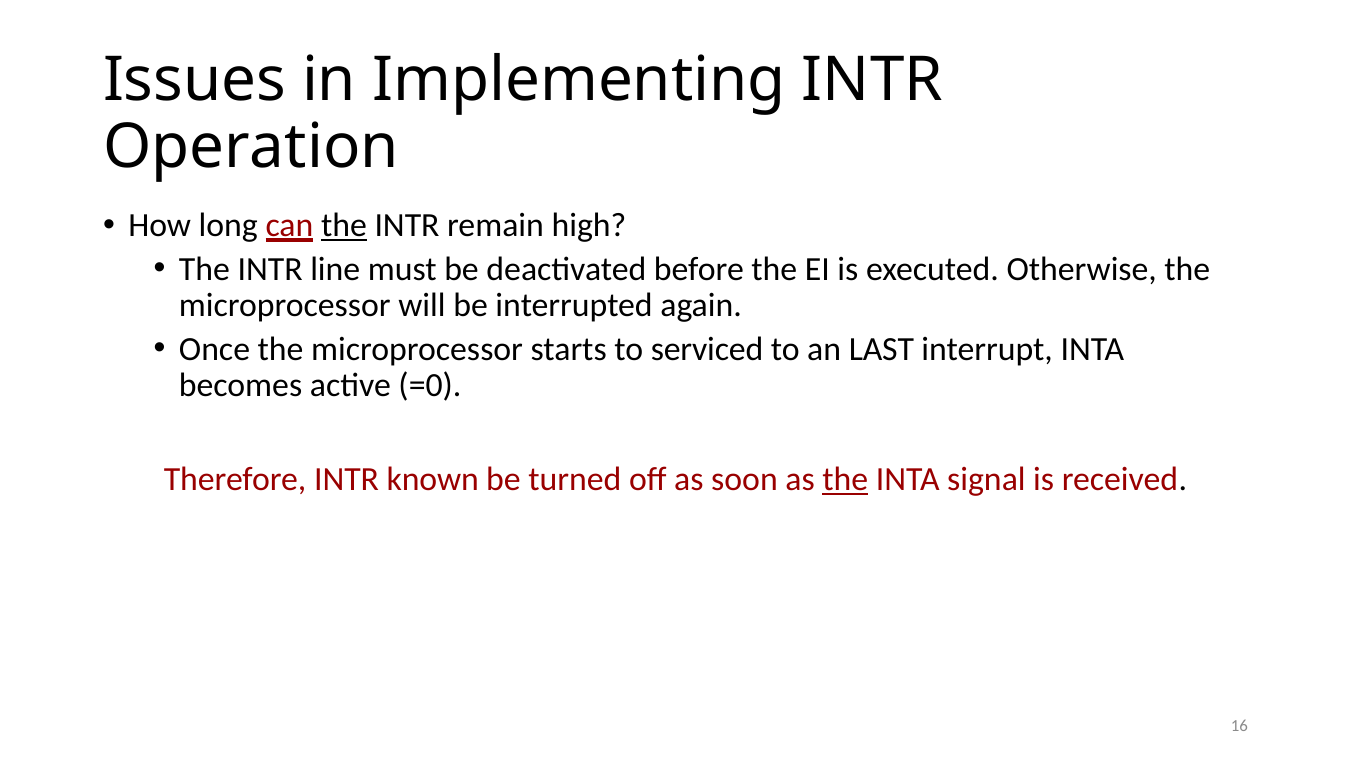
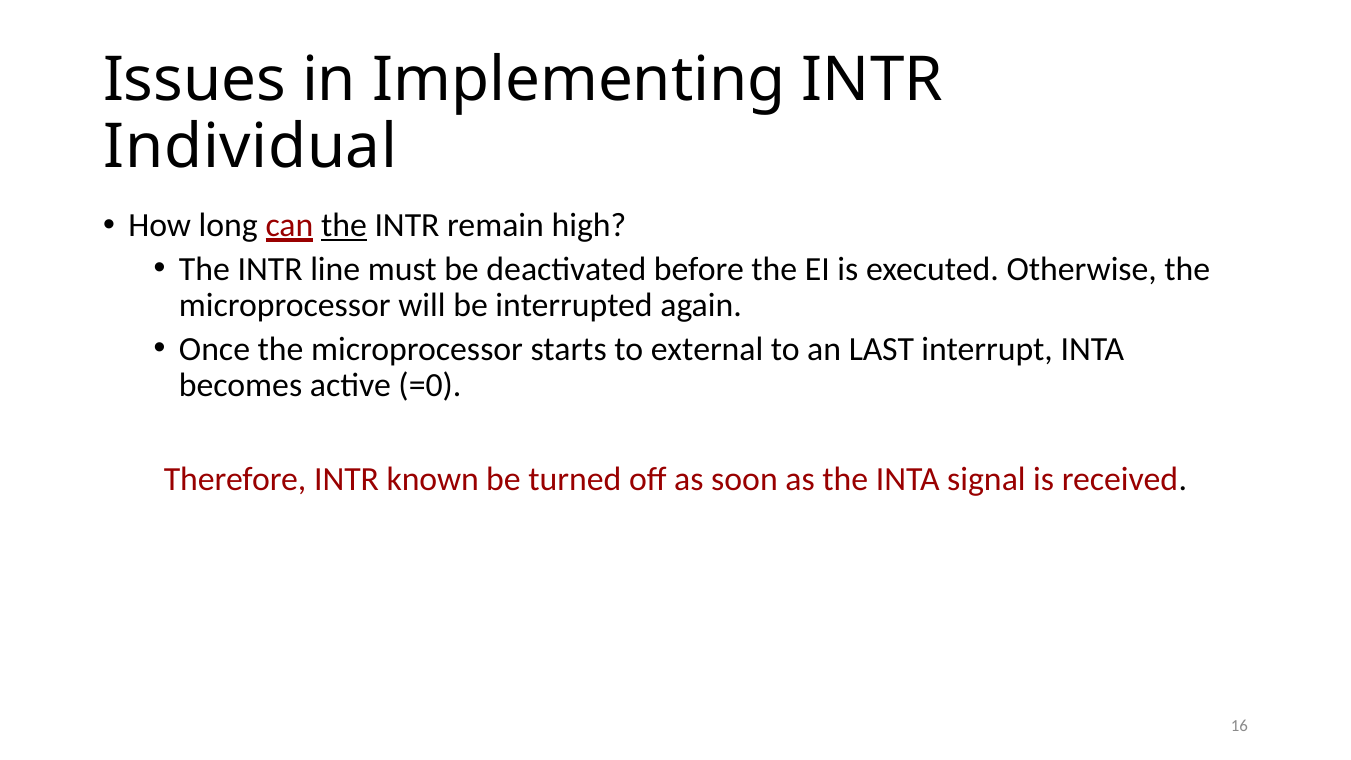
Operation: Operation -> Individual (251, 147)
serviced: serviced -> external (707, 349)
the underline: present -> none (845, 479)
